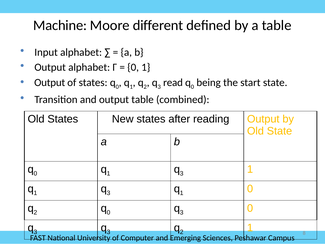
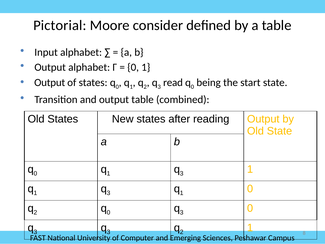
Machine: Machine -> Pictorial (60, 25)
different: different -> consider (158, 25)
